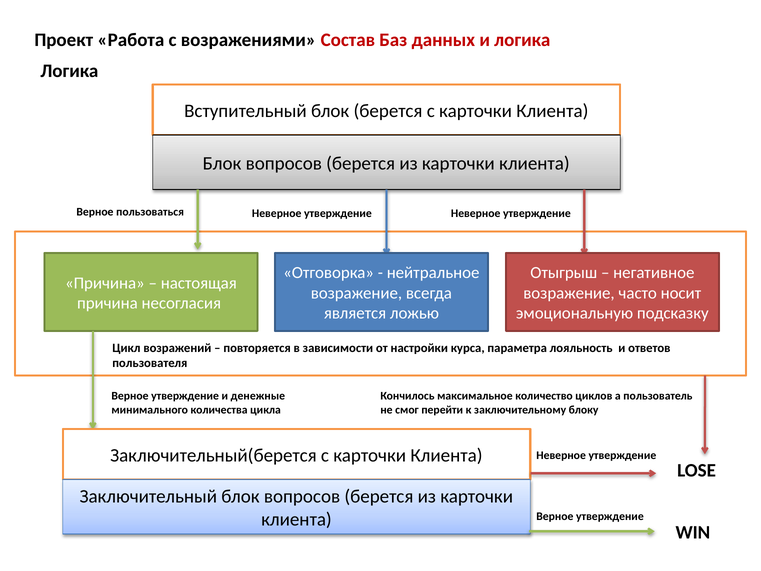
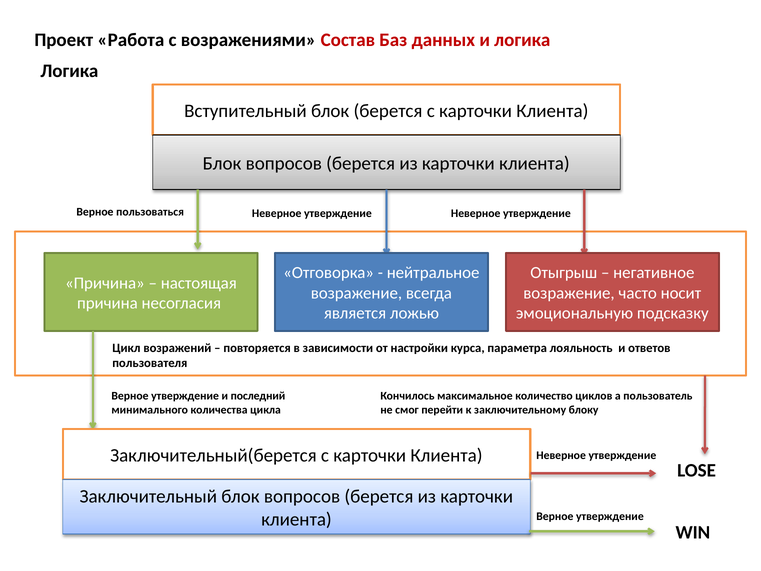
денежные: денежные -> последний (258, 396)
